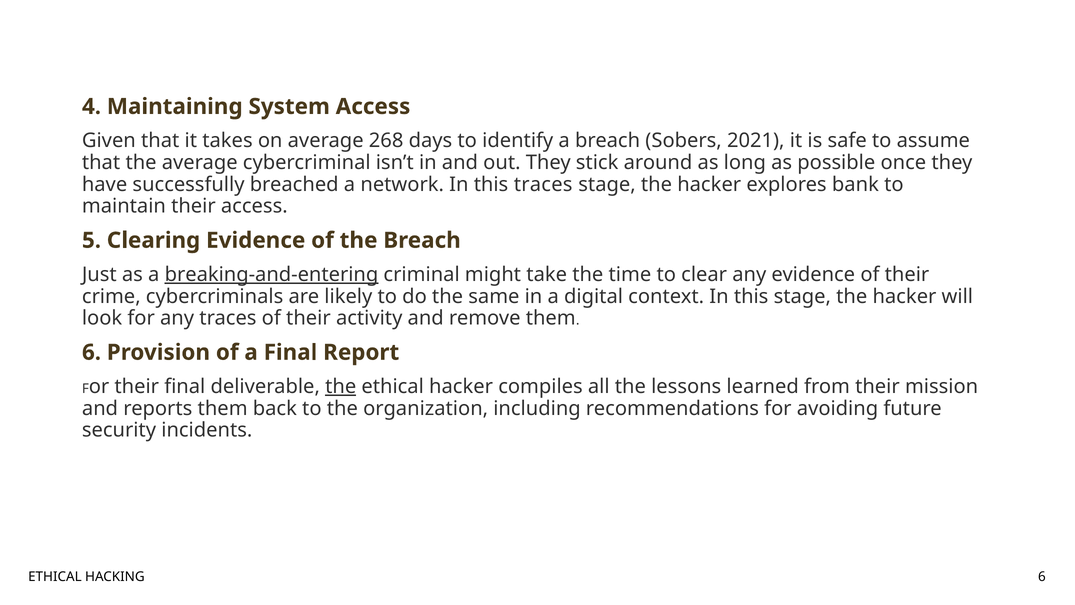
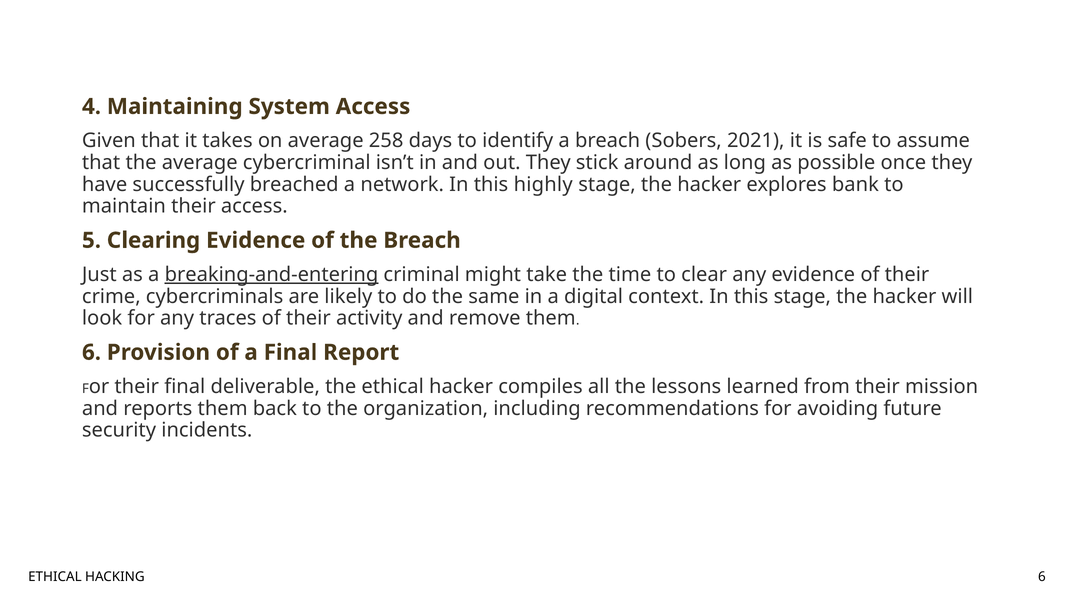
268: 268 -> 258 (386, 141)
this traces: traces -> highly (543, 184)
the underline: present -> none (341, 386)
